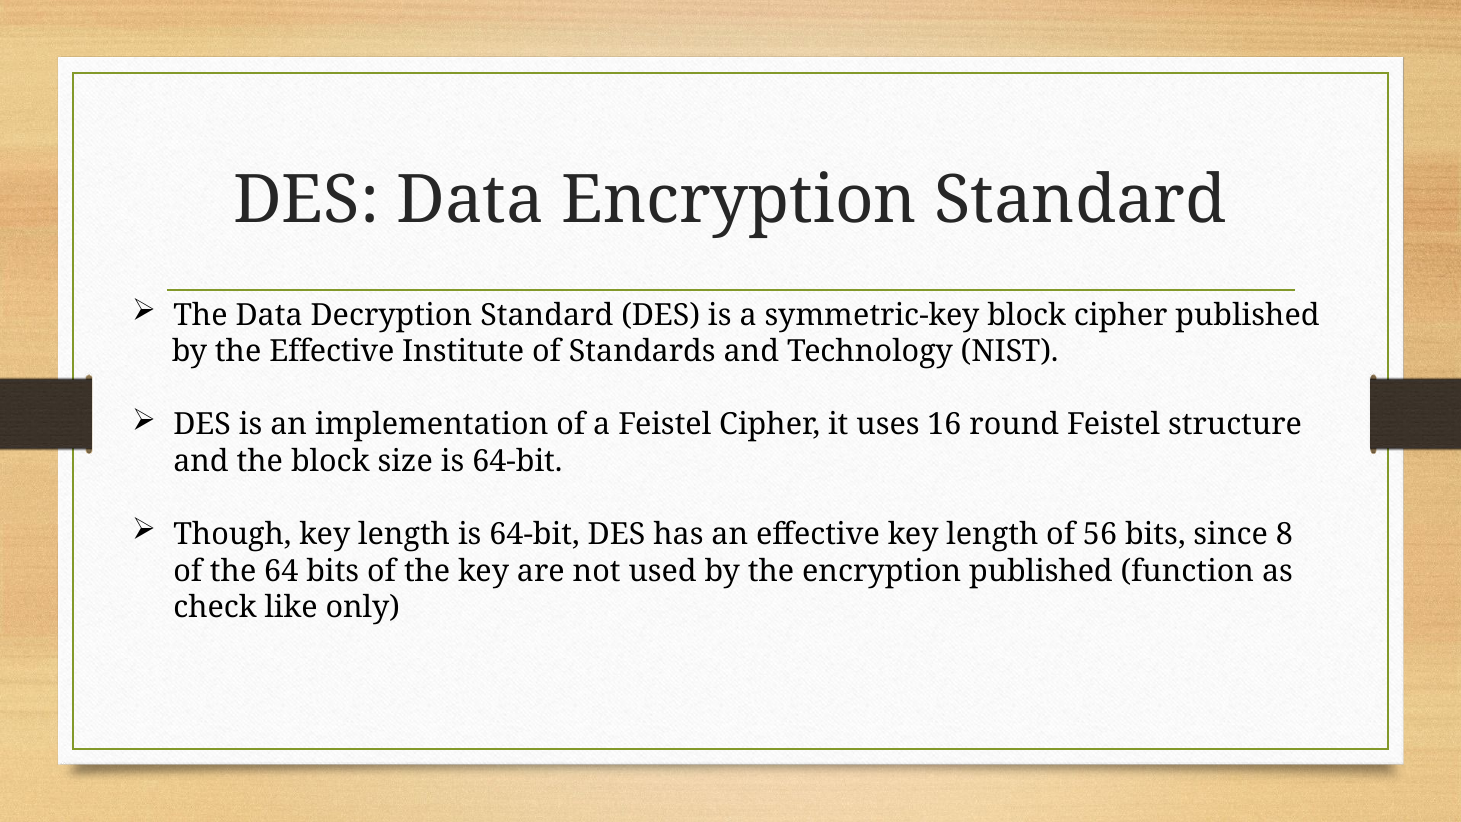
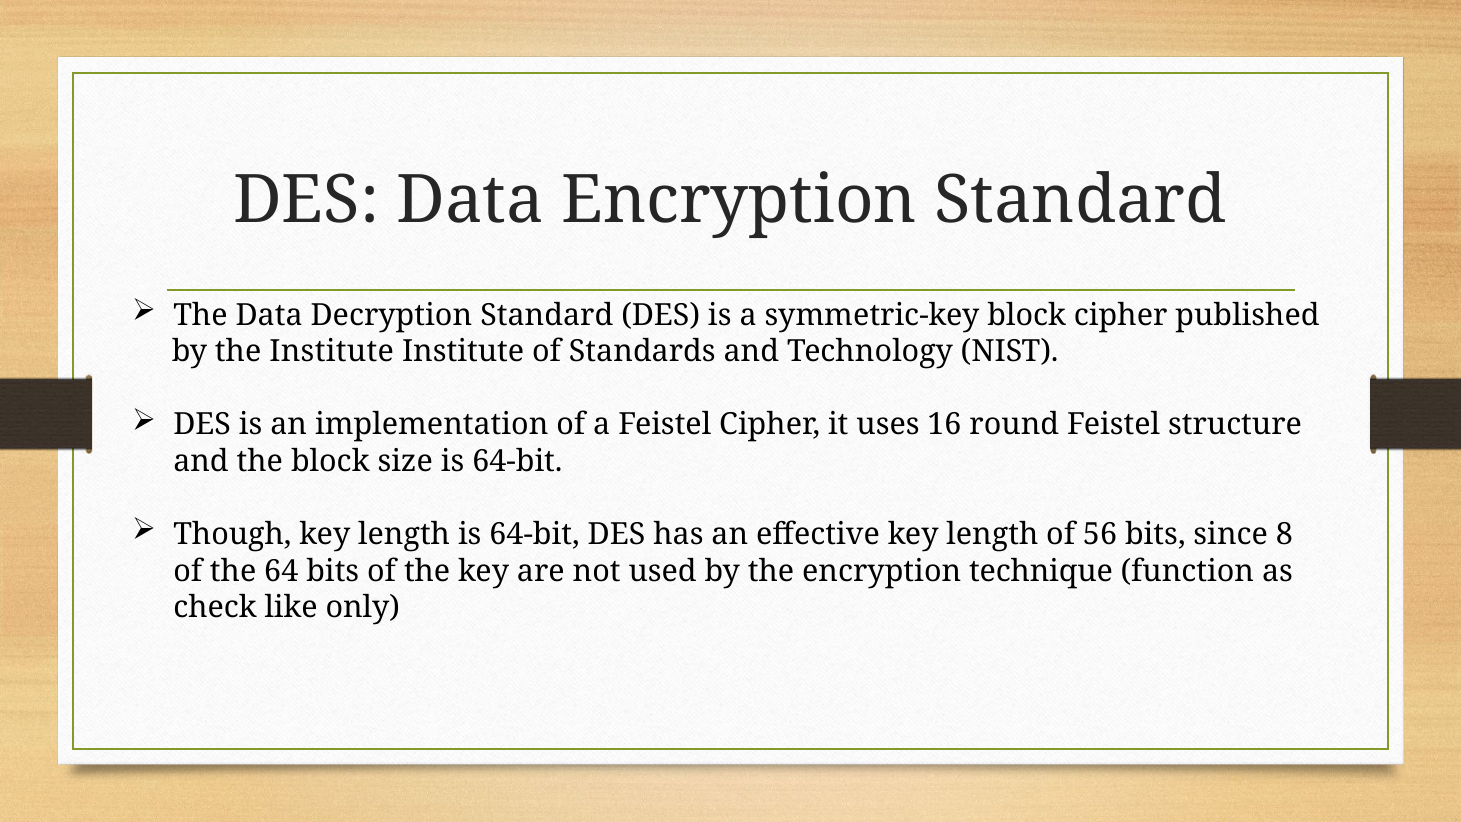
the Effective: Effective -> Institute (332, 352)
encryption published: published -> technique (1041, 571)
